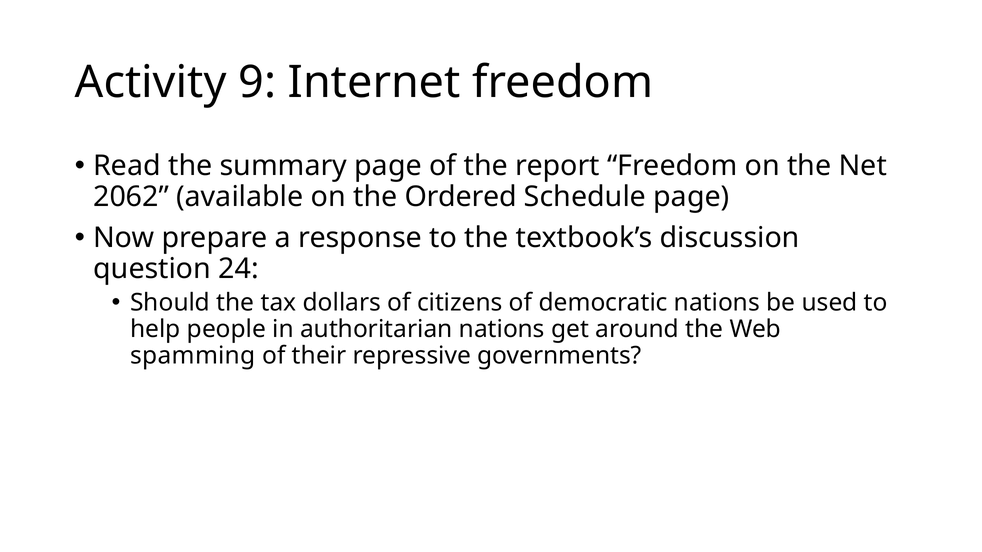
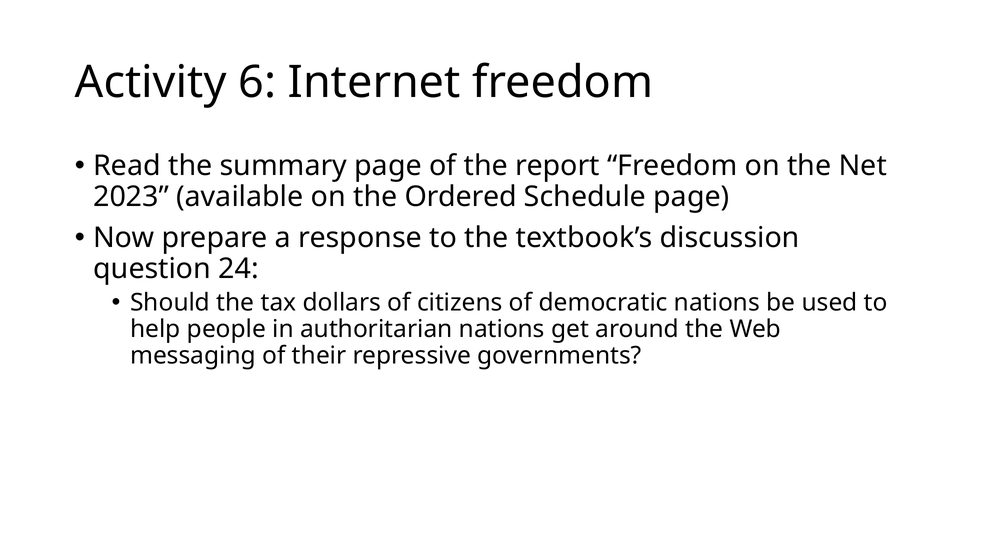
9: 9 -> 6 (257, 82)
2062: 2062 -> 2023 (131, 197)
spamming: spamming -> messaging (193, 356)
